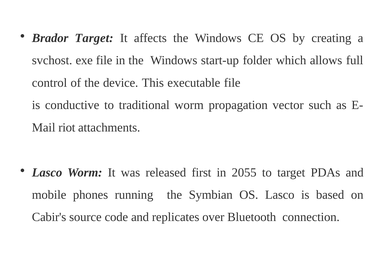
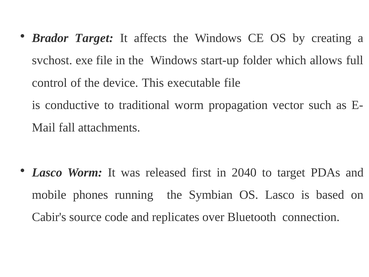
riot: riot -> fall (67, 127)
2055: 2055 -> 2040 (244, 172)
